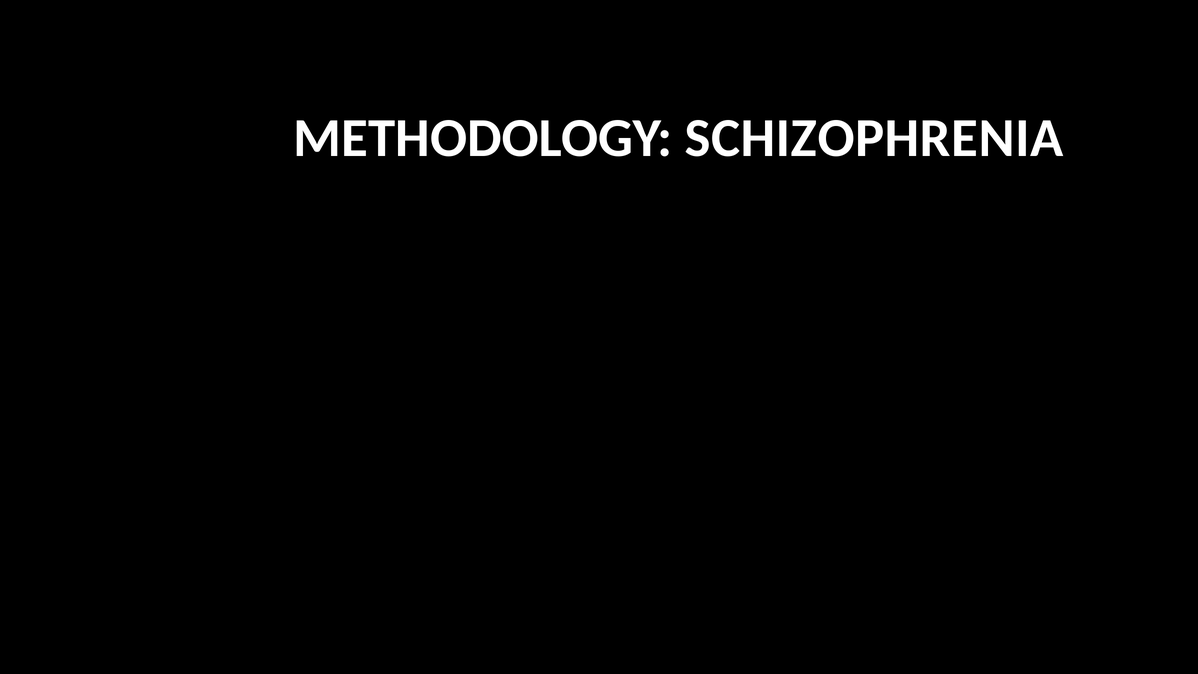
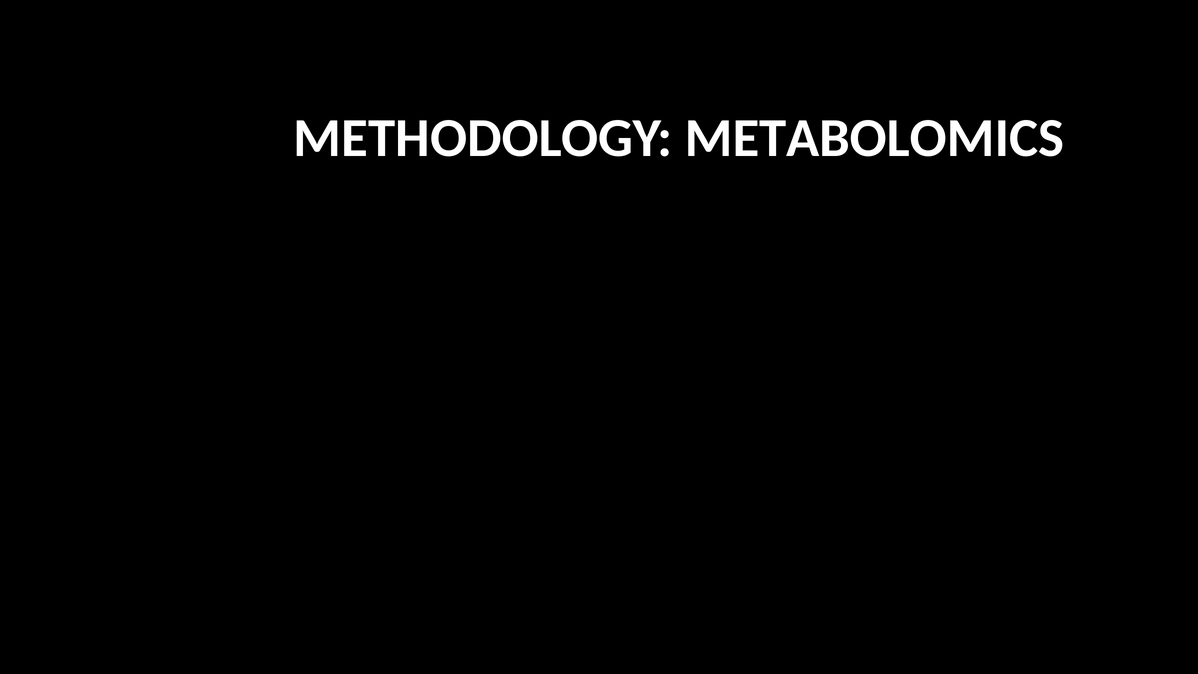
SCHIZOPHRENIA: SCHIZOPHRENIA -> METABOLOMICS (874, 138)
